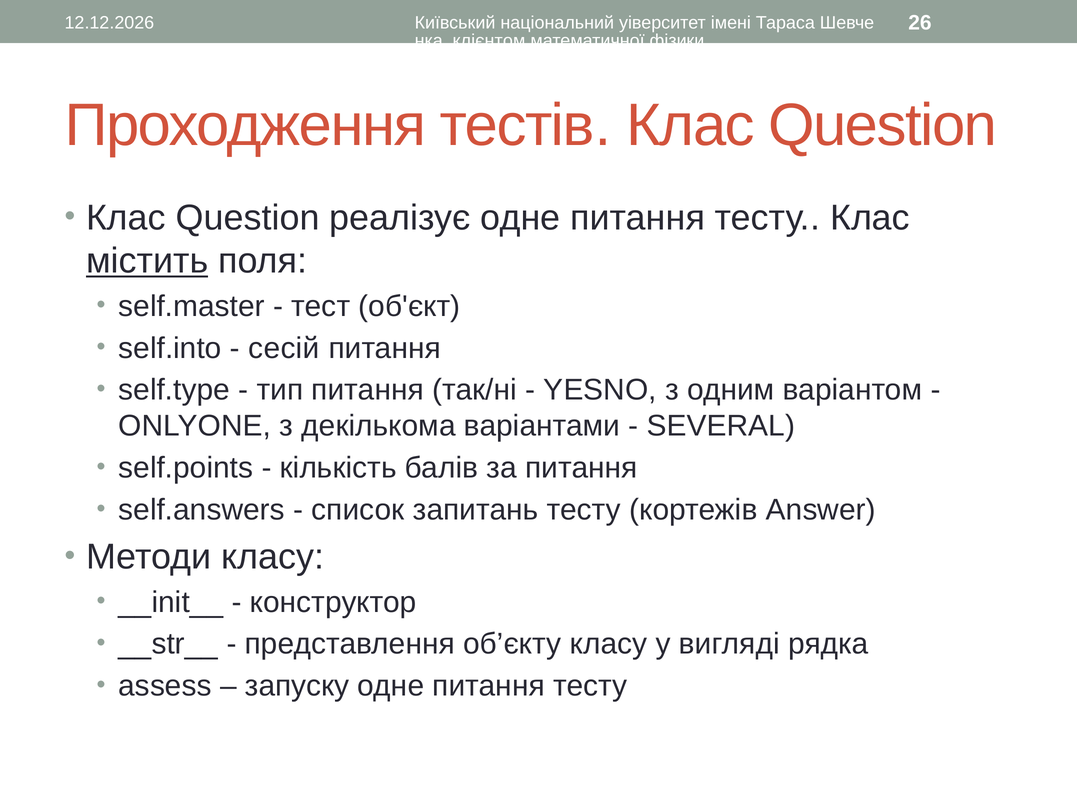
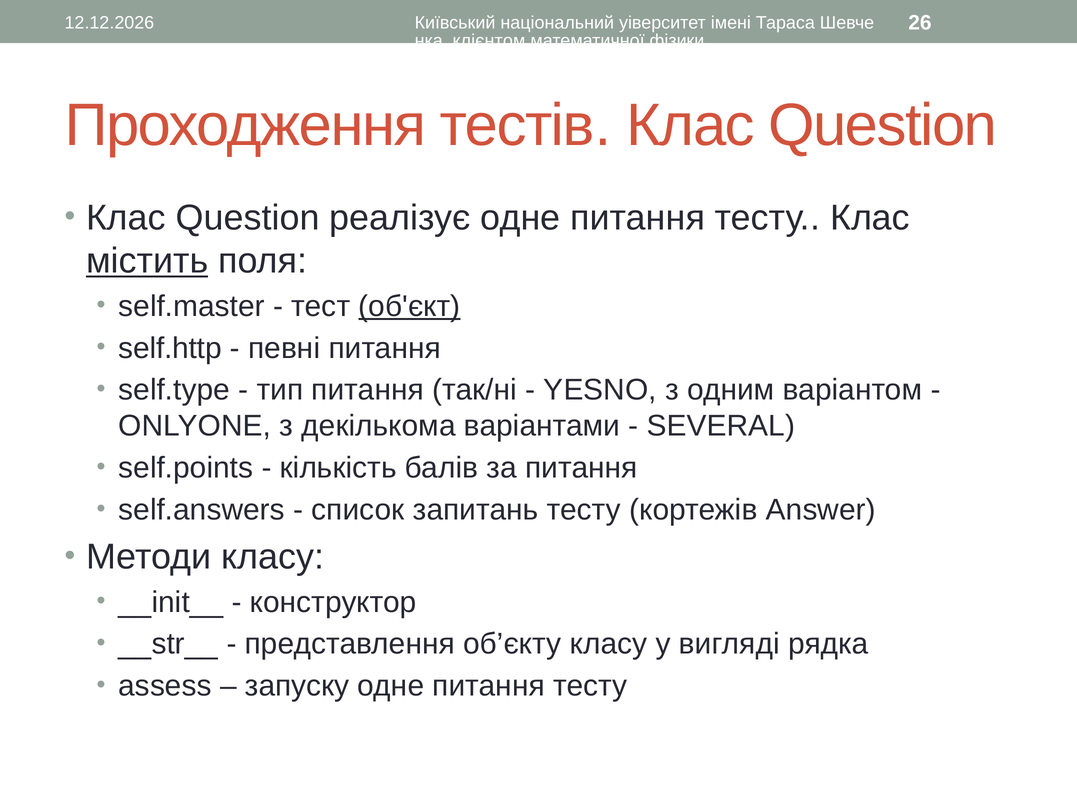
об'єкт underline: none -> present (409, 306)
self.into: self.into -> self.http (170, 348)
сесій: сесій -> певні (284, 348)
